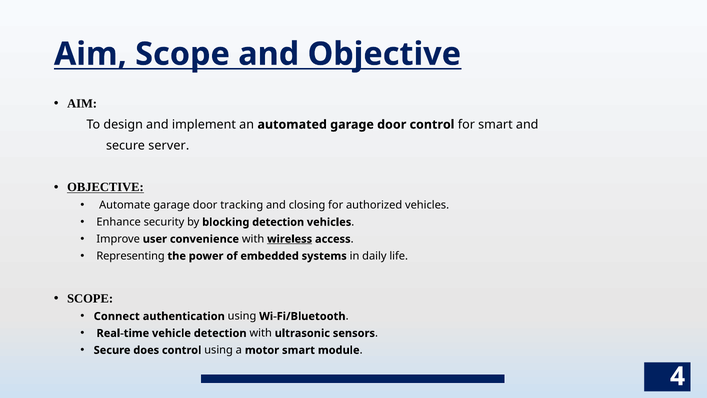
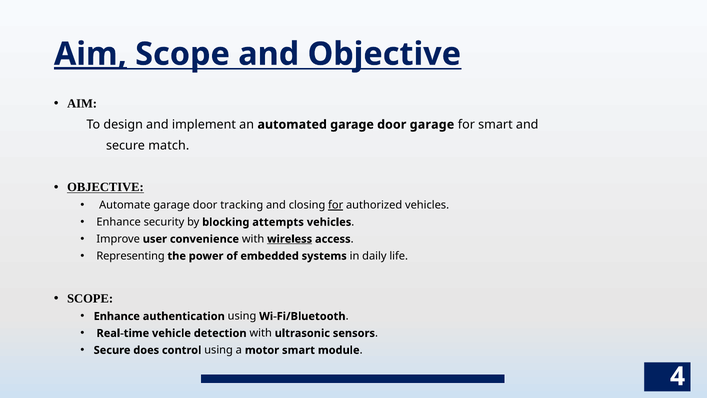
Aim underline: none -> present (90, 54)
door control: control -> garage (432, 124)
server: server -> match (169, 145)
for underline: none -> present (336, 205)
blocking detection: detection -> attempts (278, 222)
Connect: Connect -> Enhance (117, 316)
